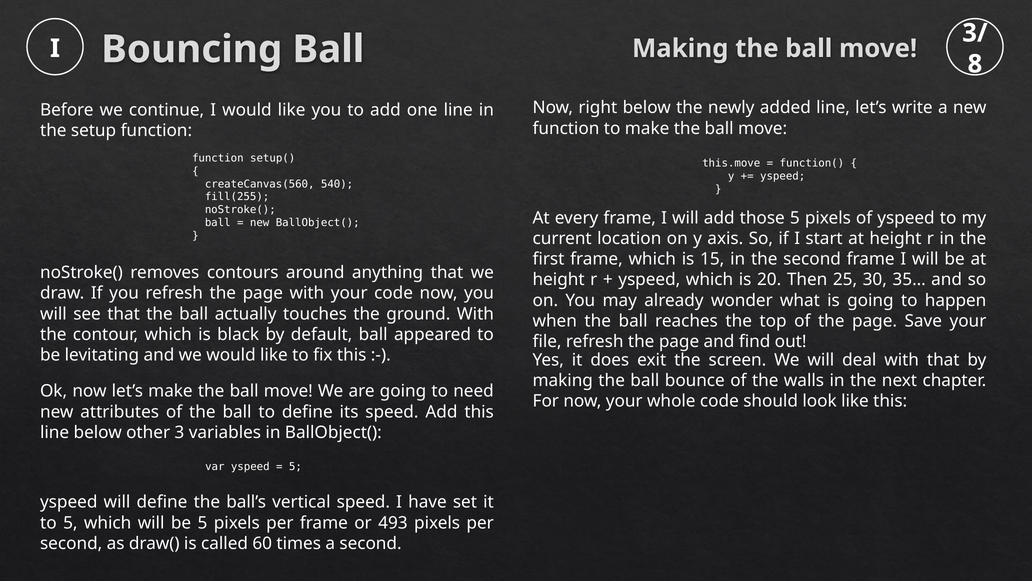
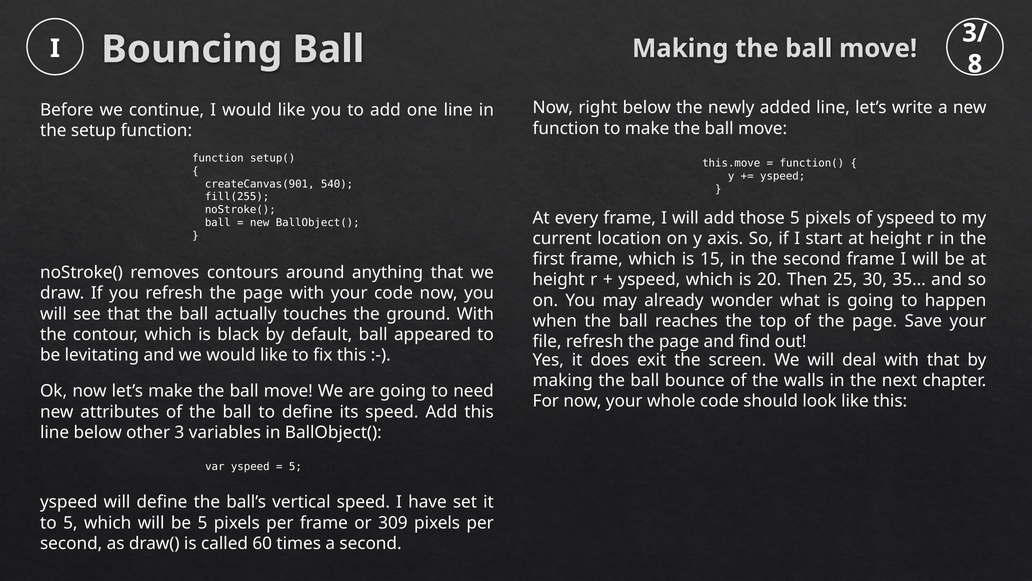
createCanvas(560: createCanvas(560 -> createCanvas(901 (260, 184)
493: 493 -> 309 (393, 522)
